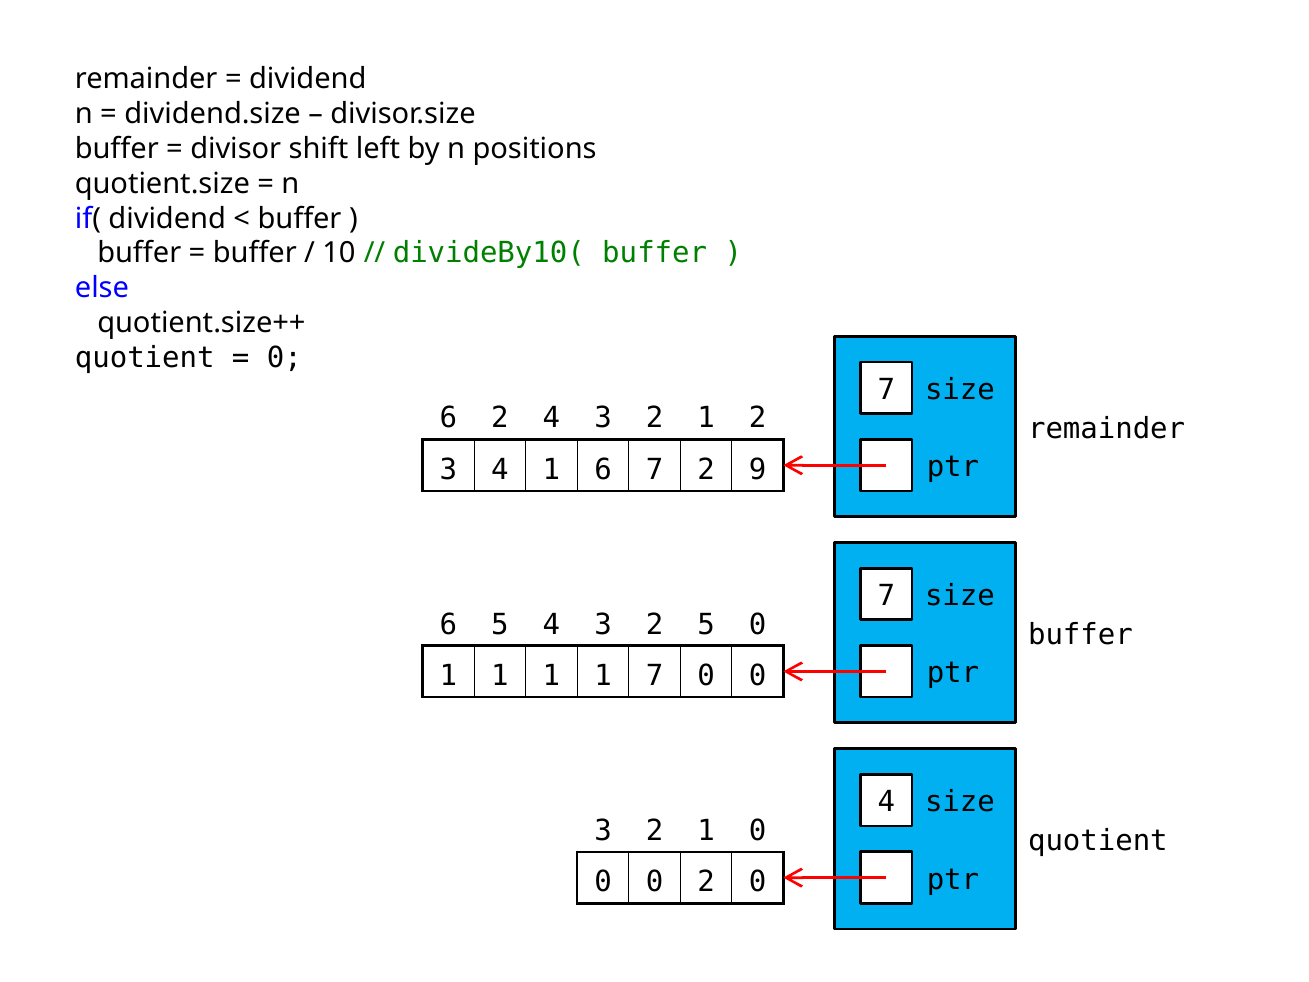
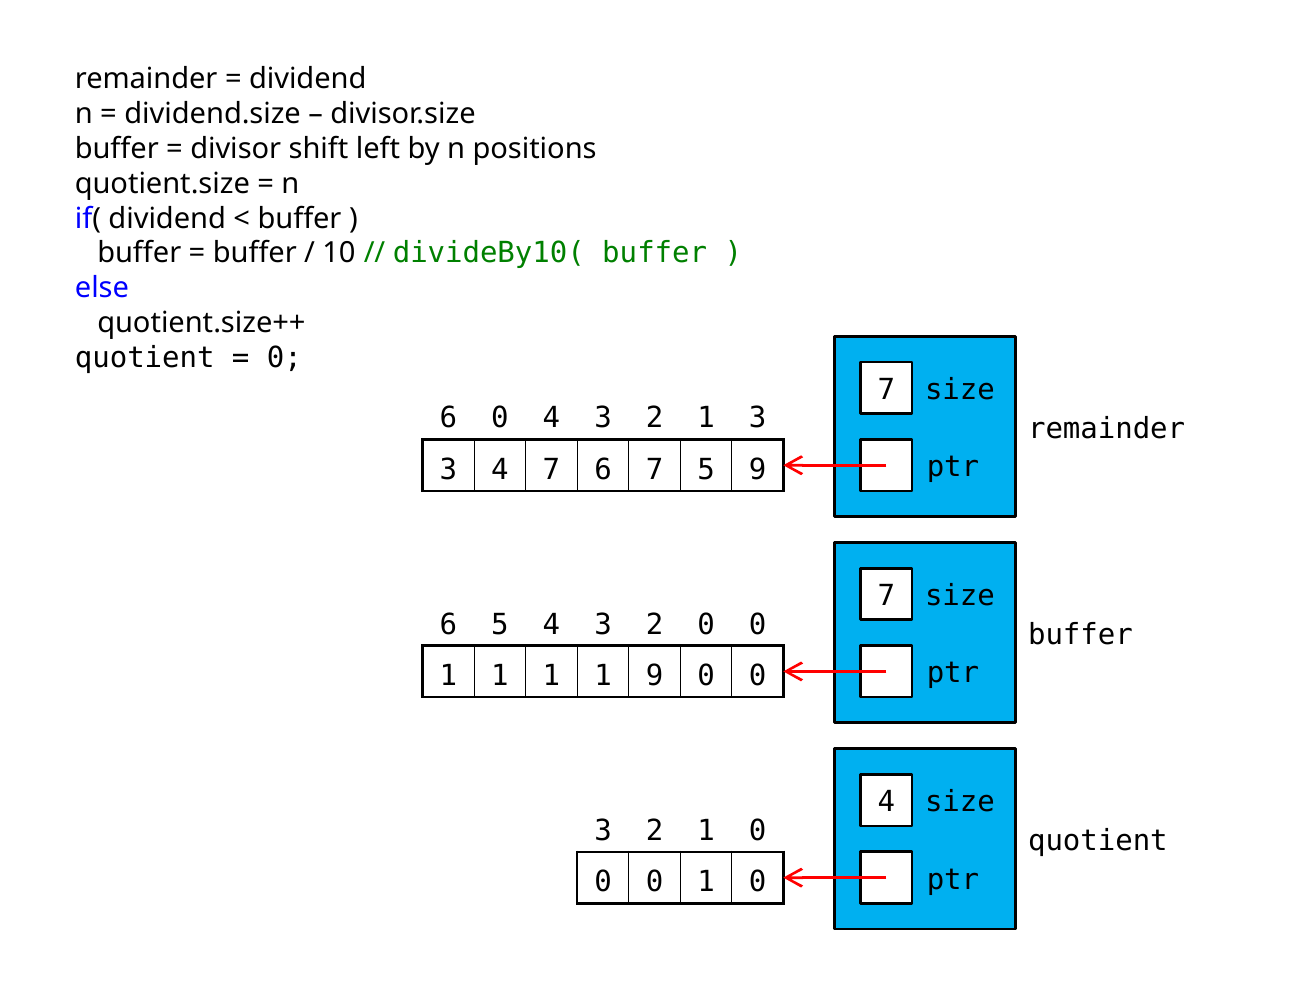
6 2: 2 -> 0 (500, 418)
1 2: 2 -> 3 (758, 418)
4 1: 1 -> 7 (551, 470)
7 2: 2 -> 5 (706, 470)
2 5: 5 -> 0 (706, 624)
1 7: 7 -> 9 (655, 676)
2: 2 -> 1 (706, 882)
